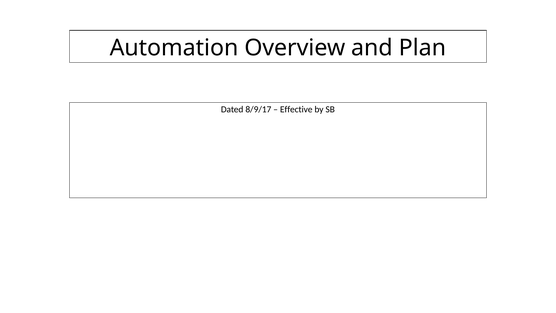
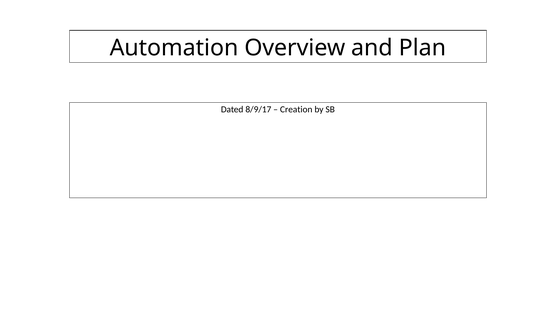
Effective: Effective -> Creation (296, 109)
